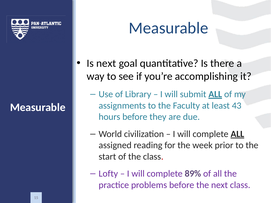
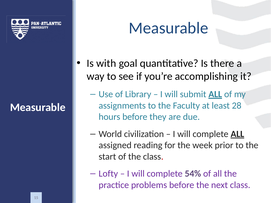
Is next: next -> with (106, 63)
43: 43 -> 28 (237, 106)
89%: 89% -> 54% (193, 174)
